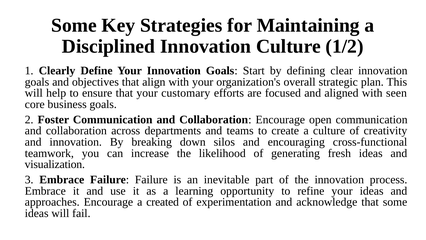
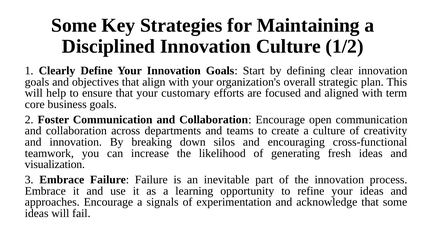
seen: seen -> term (397, 93)
created: created -> signals (163, 202)
